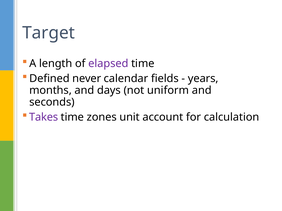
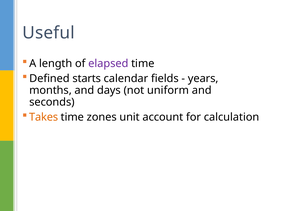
Target: Target -> Useful (48, 33)
never: never -> starts (87, 79)
Takes colour: purple -> orange (44, 117)
